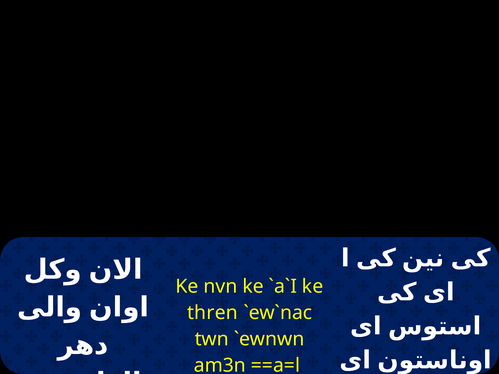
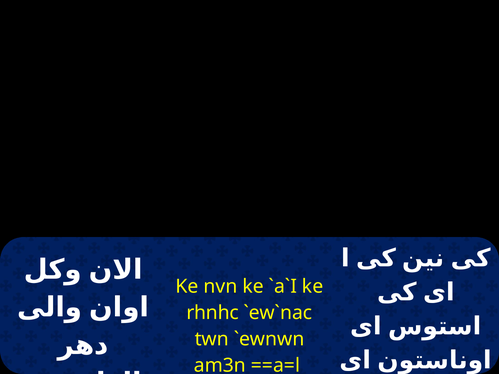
thren: thren -> rhnhc (213, 313)
